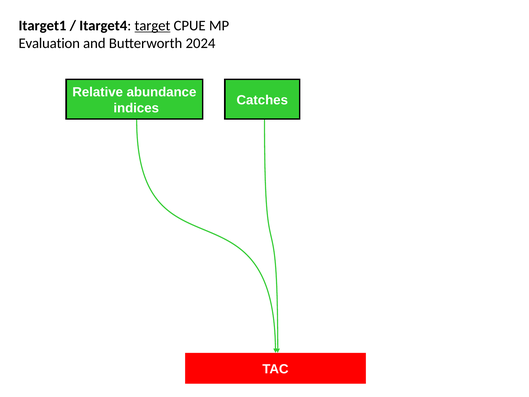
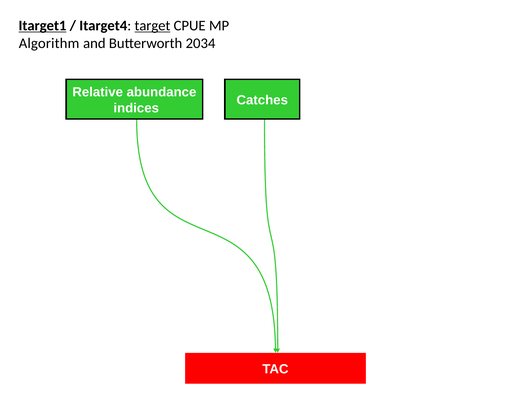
Itarget1 underline: none -> present (42, 26)
Evaluation: Evaluation -> Algorithm (49, 43)
2024: 2024 -> 2034 (201, 43)
